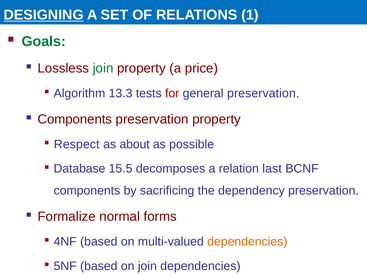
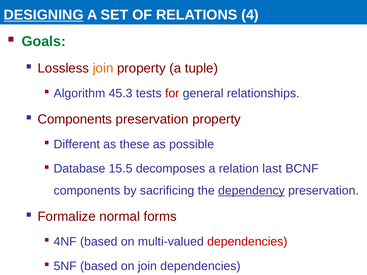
1: 1 -> 4 (250, 15)
join colour: green -> orange (103, 68)
price: price -> tuple (201, 68)
13.3: 13.3 -> 45.3 (121, 93)
general preservation: preservation -> relationships (263, 93)
Respect: Respect -> Different (77, 144)
about: about -> these (135, 144)
dependency underline: none -> present (251, 191)
dependencies colour: orange -> red (247, 242)
